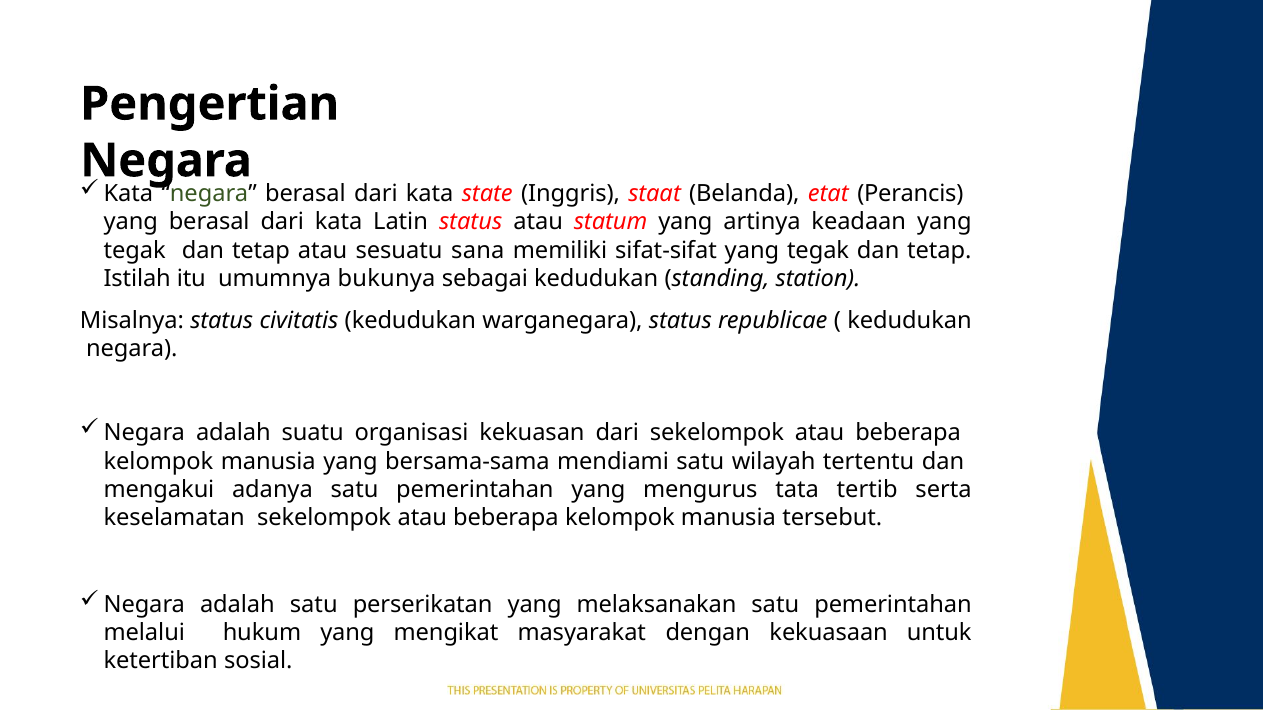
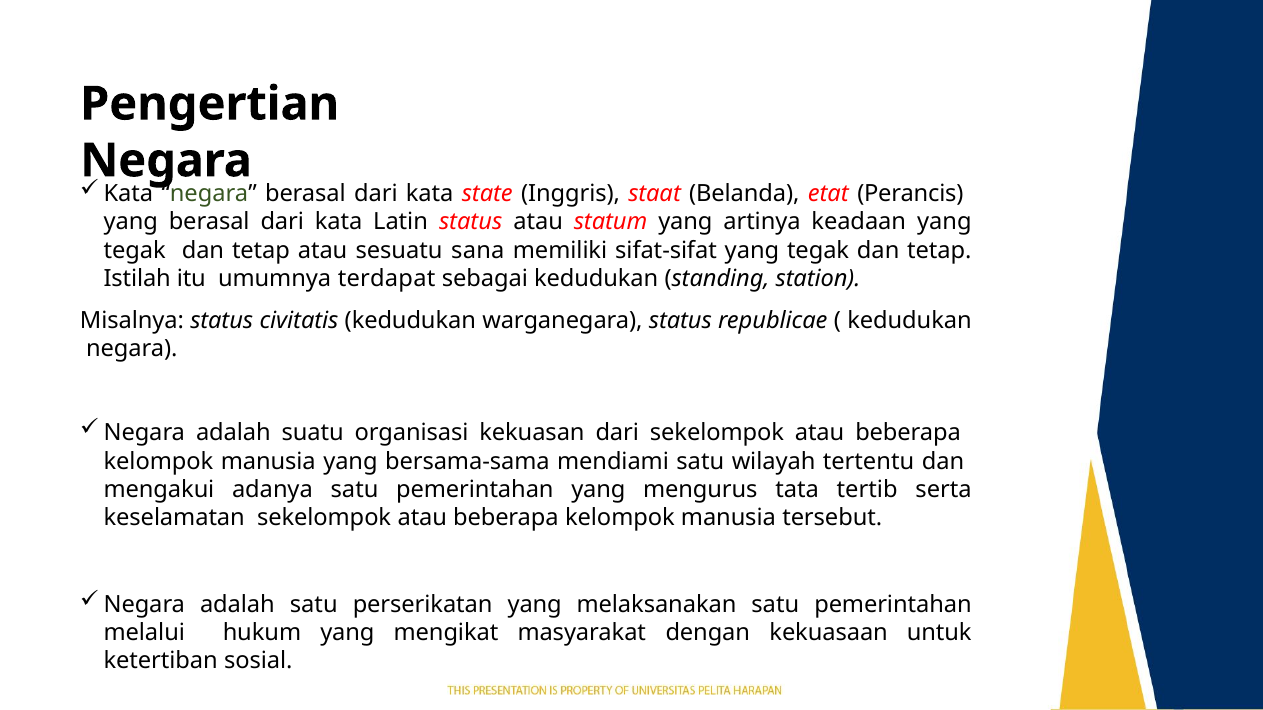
bukunya: bukunya -> terdapat (387, 279)
